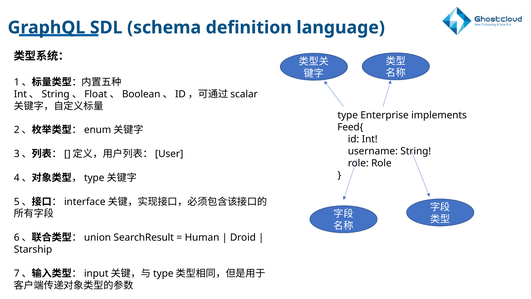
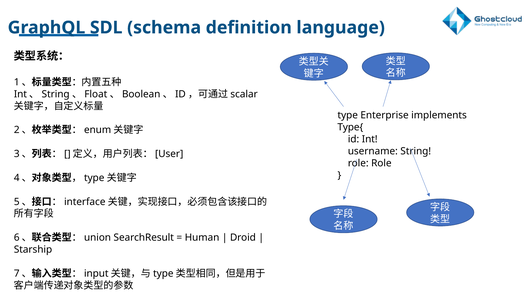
Feed{: Feed{ -> Type{ (350, 127)
